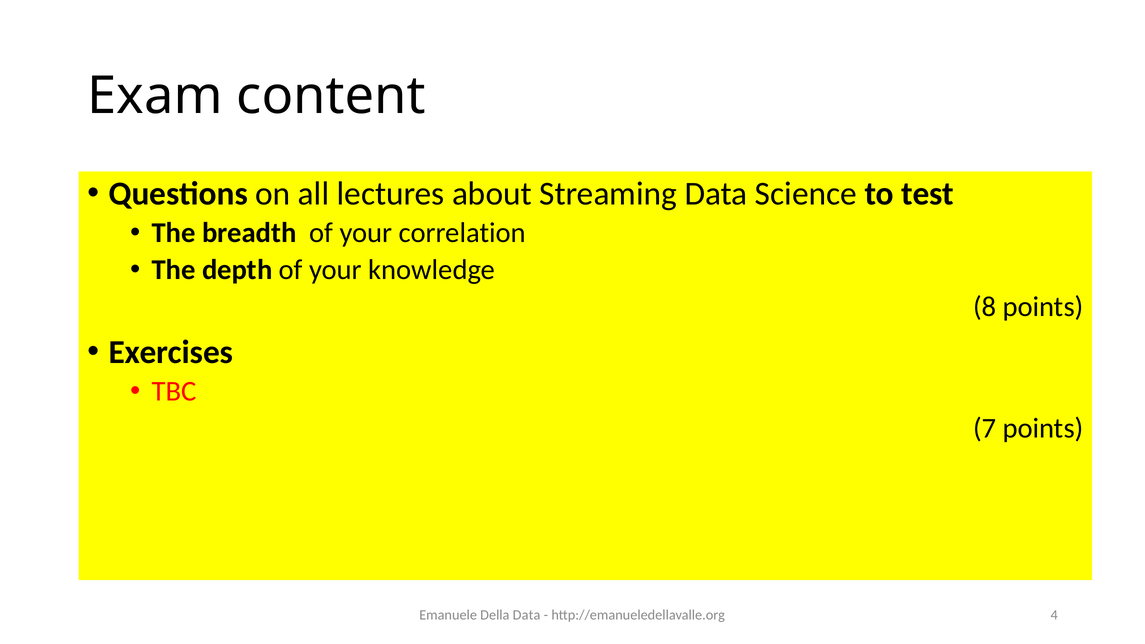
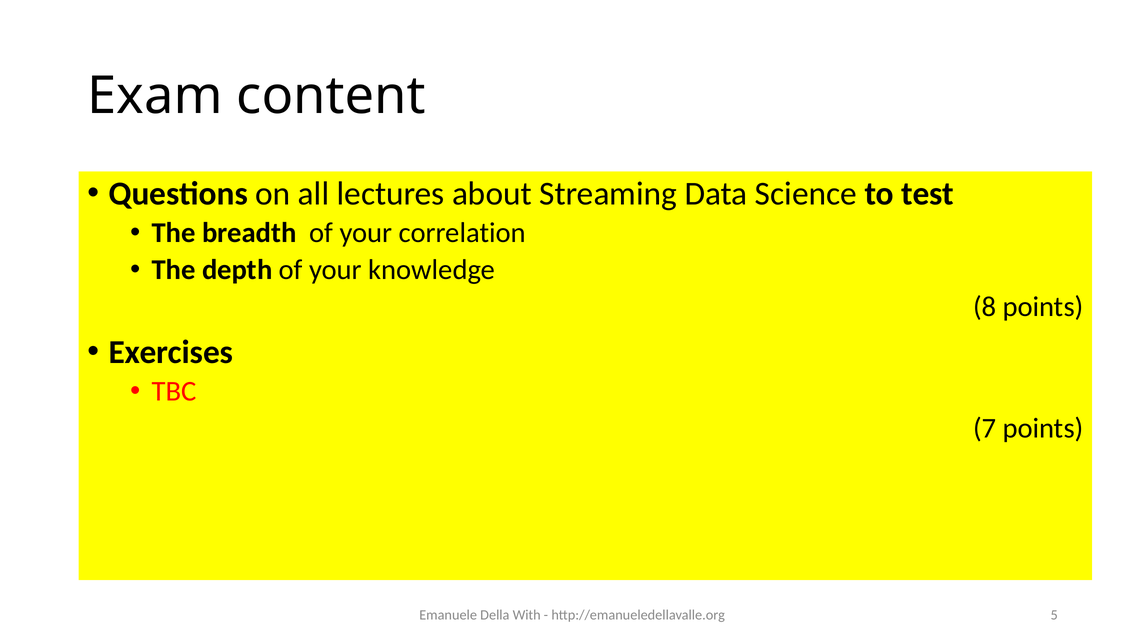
Della Data: Data -> With (527, 615)
4: 4 -> 5 (1054, 615)
